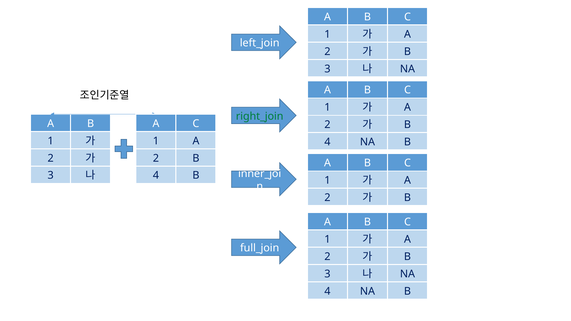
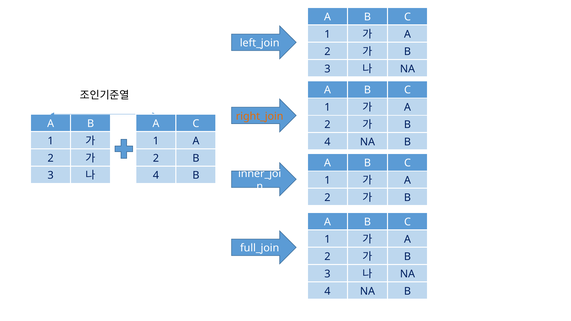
right_join colour: green -> orange (260, 116)
